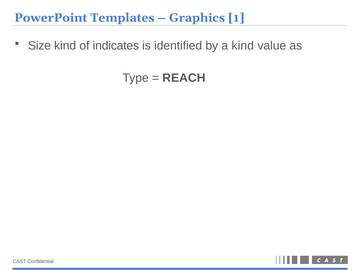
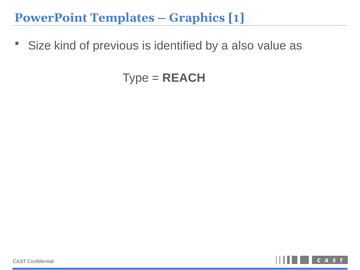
indicates: indicates -> previous (116, 46)
a kind: kind -> also (243, 46)
